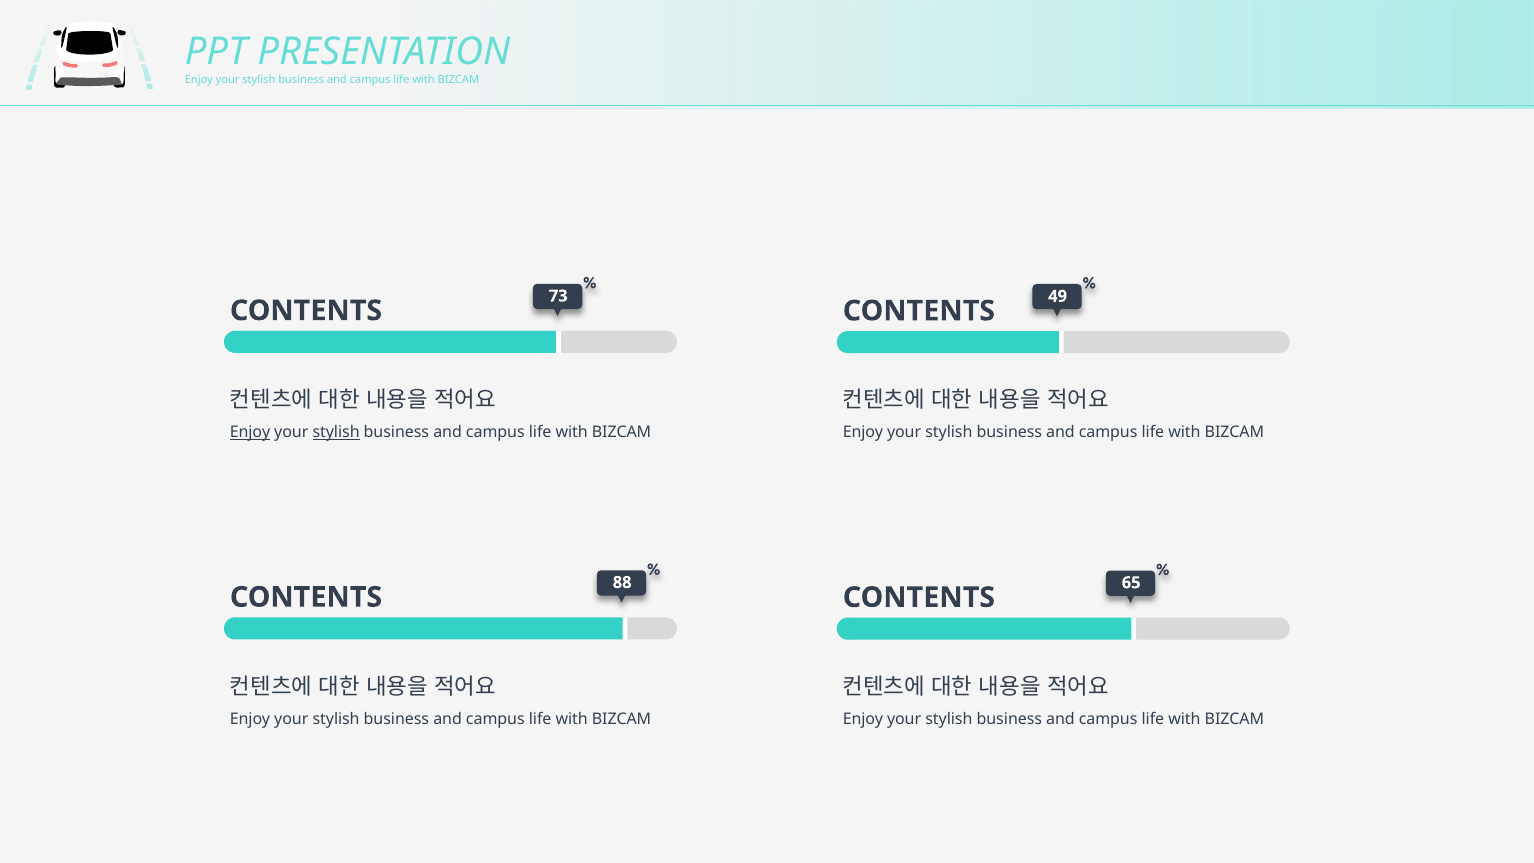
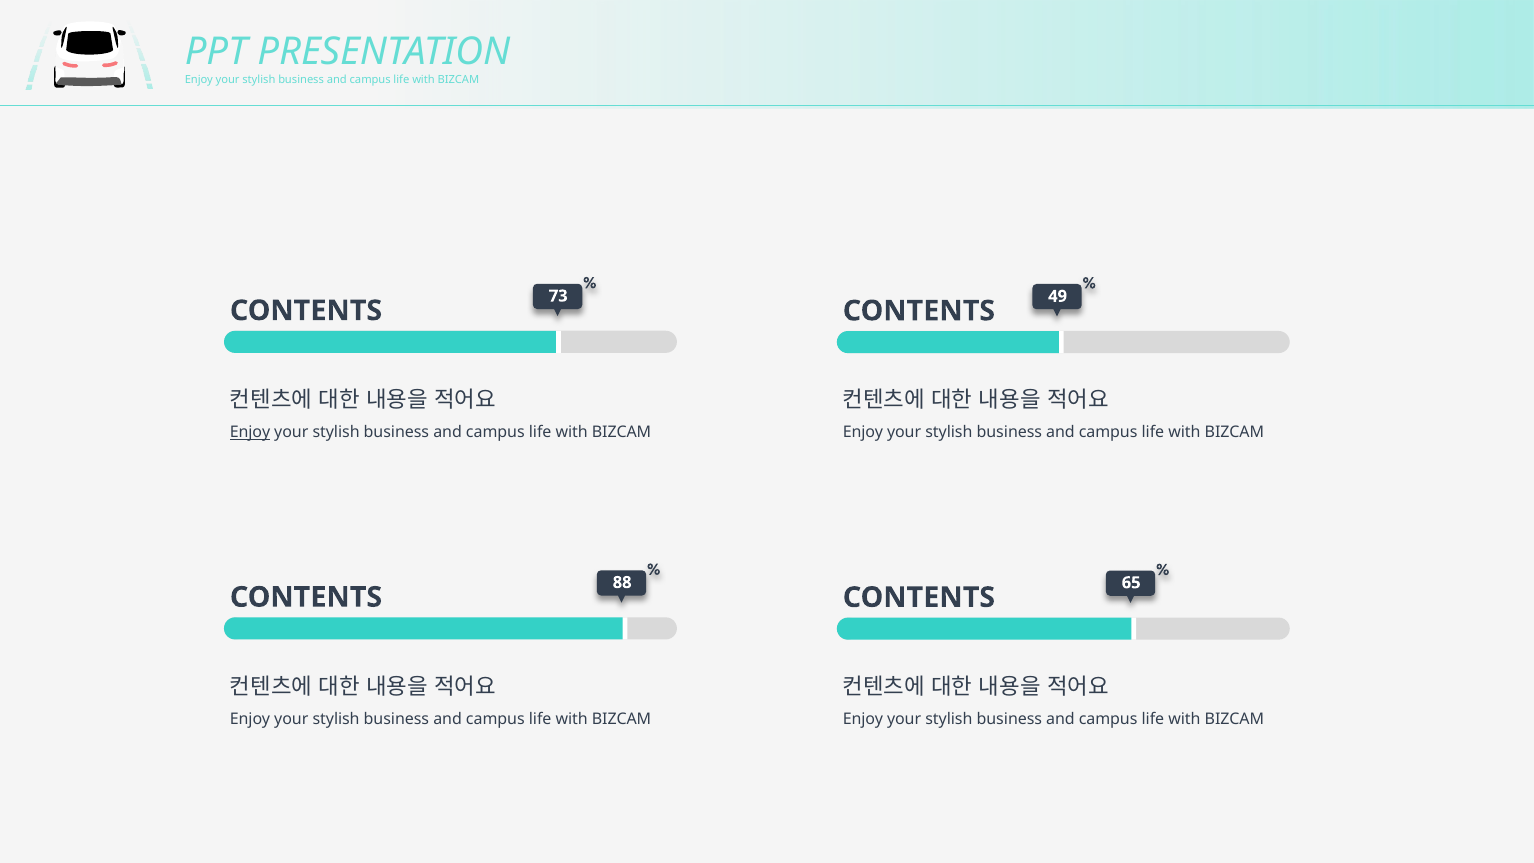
stylish underline: present -> none (336, 432)
